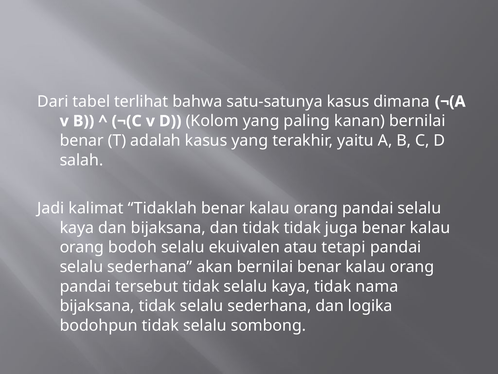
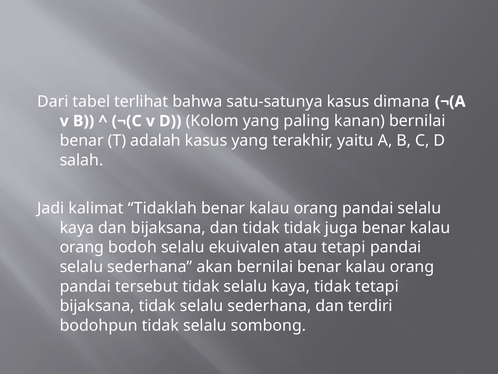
tidak nama: nama -> tetapi (377, 286)
logika: logika -> terdiri (370, 306)
